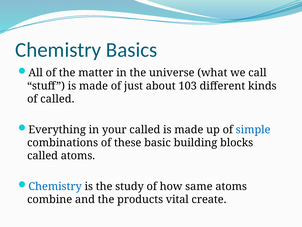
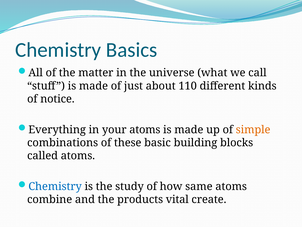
103: 103 -> 110 (188, 86)
of called: called -> notice (57, 99)
your called: called -> atoms (145, 129)
simple colour: blue -> orange (253, 129)
